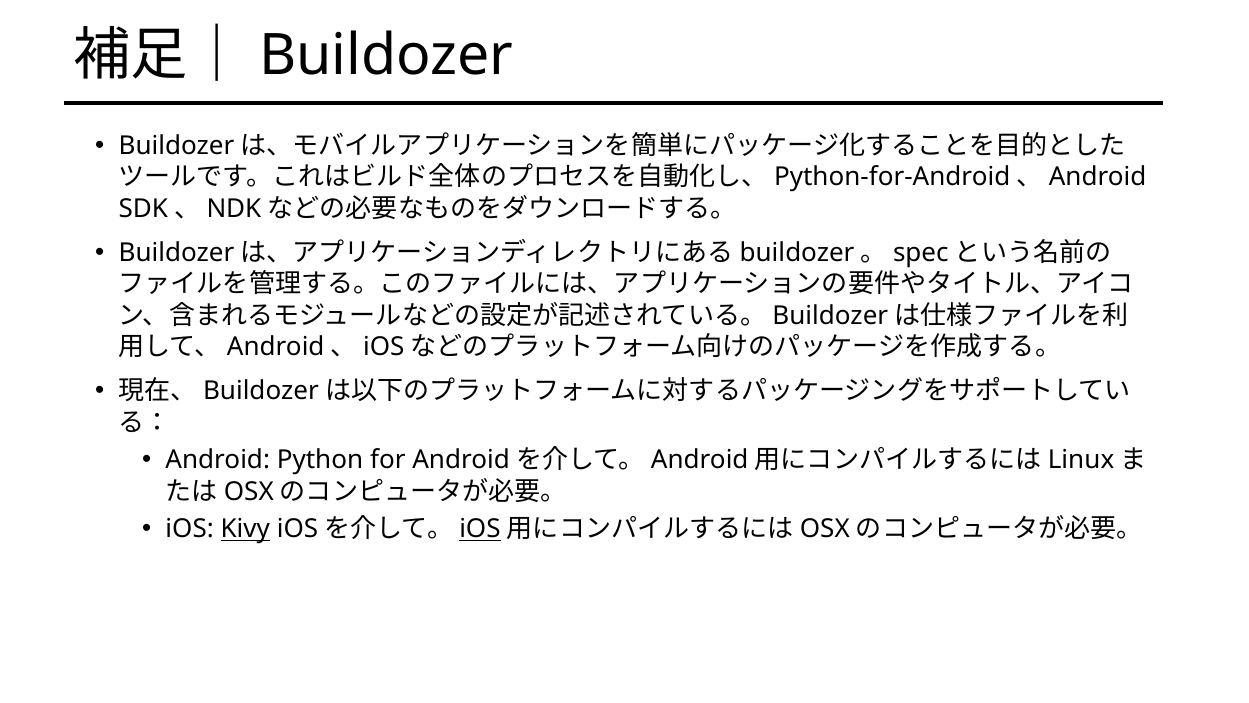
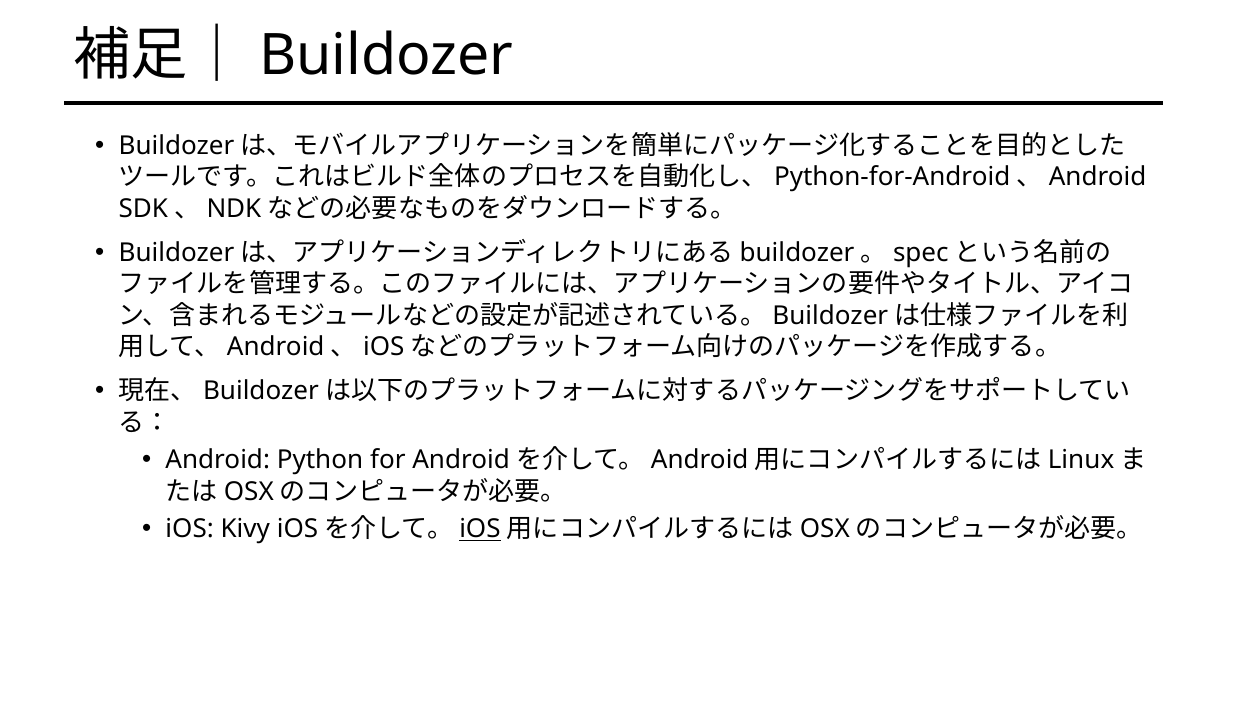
Kivy underline: present -> none (245, 529)
